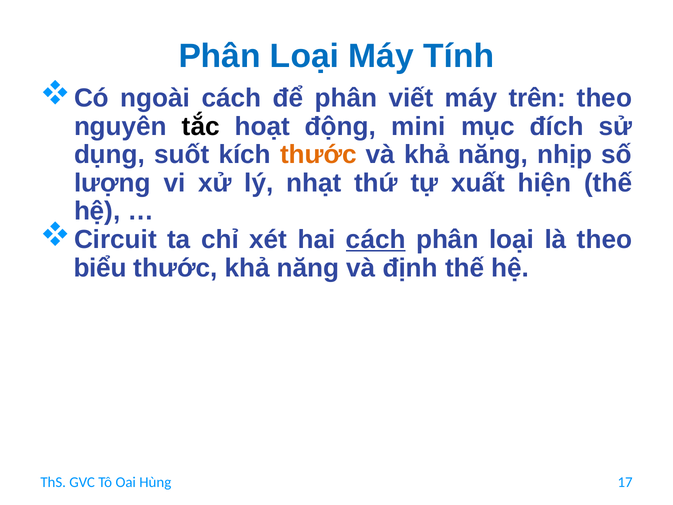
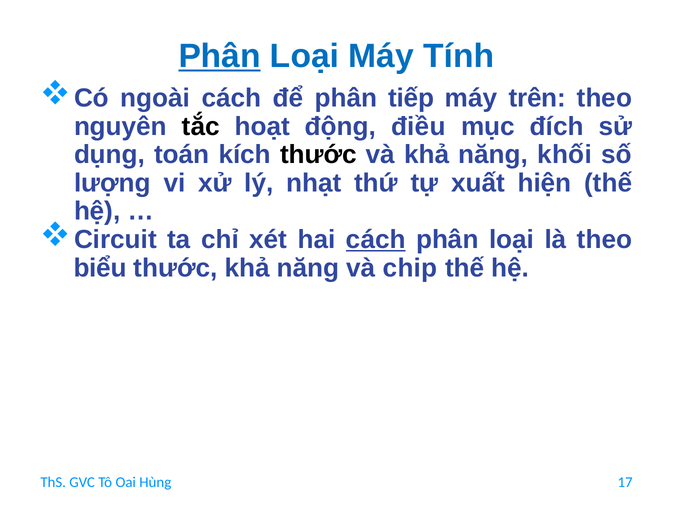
Phân underline: none -> present (220, 56)
viết: viết -> tiếp (411, 98)
mini: mini -> điều (418, 126)
suốt: suốt -> toán (182, 155)
thước colour: orange -> black (318, 155)
nhịp: nhịp -> khối (565, 155)
định: định -> chip (410, 268)
